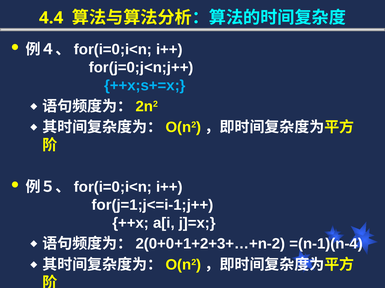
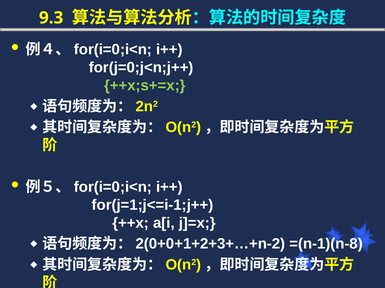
4.4: 4.4 -> 9.3 (51, 18)
++x;s+=x colour: light blue -> light green (145, 86)
=(n-1)(n-4: =(n-1)(n-4 -> =(n-1)(n-8 (326, 244)
